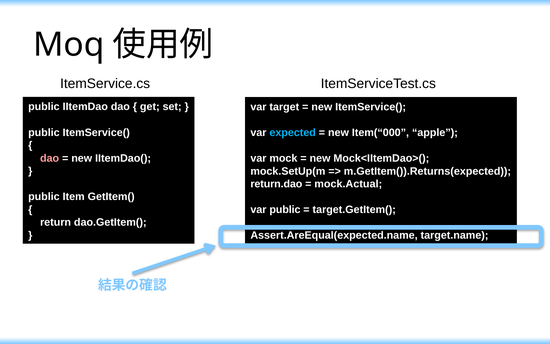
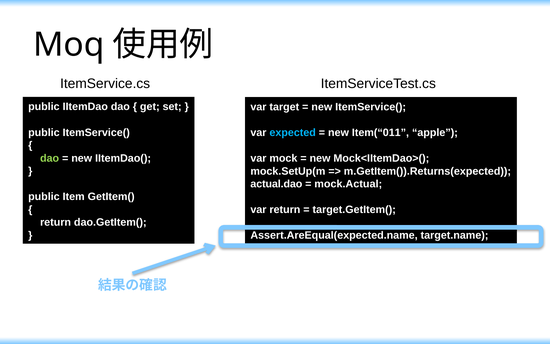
Item(“000: Item(“000 -> Item(“011 (380, 133)
dao colour: pink -> light green (50, 158)
return.dao: return.dao -> actual.dao (276, 184)
var public: public -> return (285, 210)
